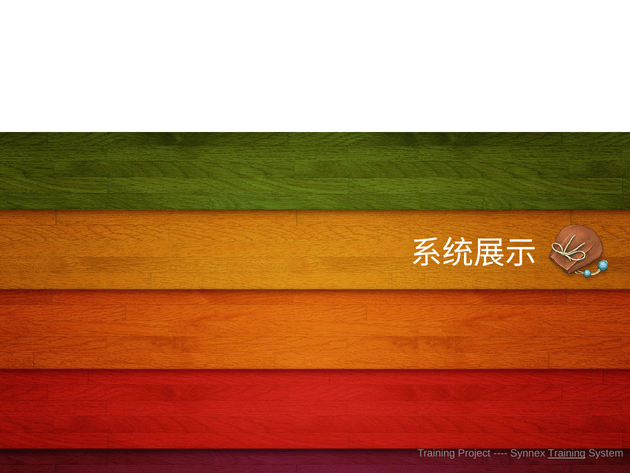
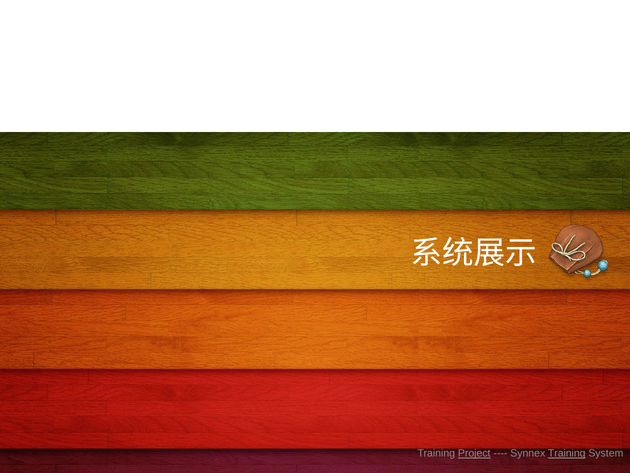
Project underline: none -> present (474, 453)
